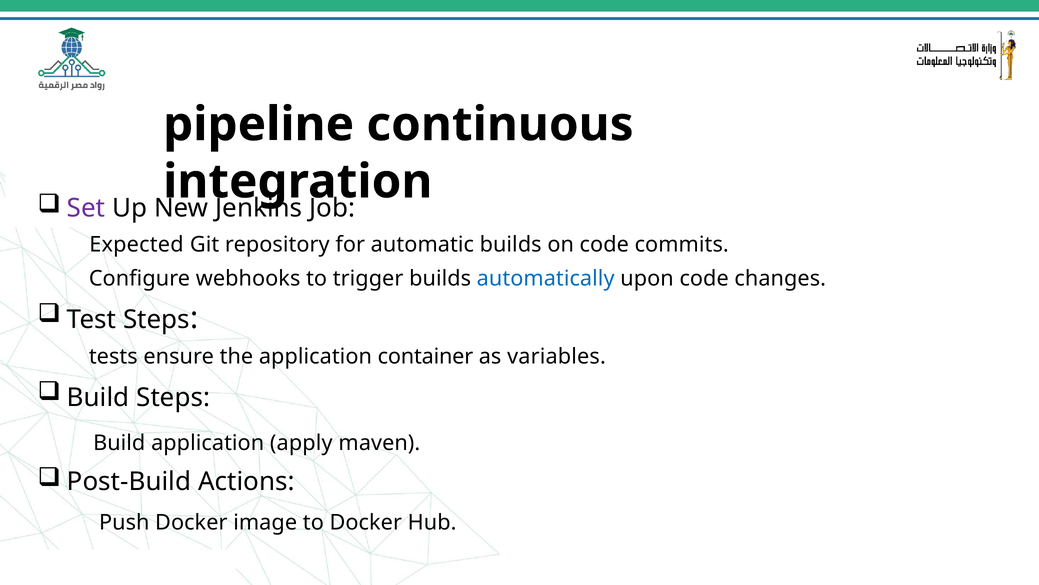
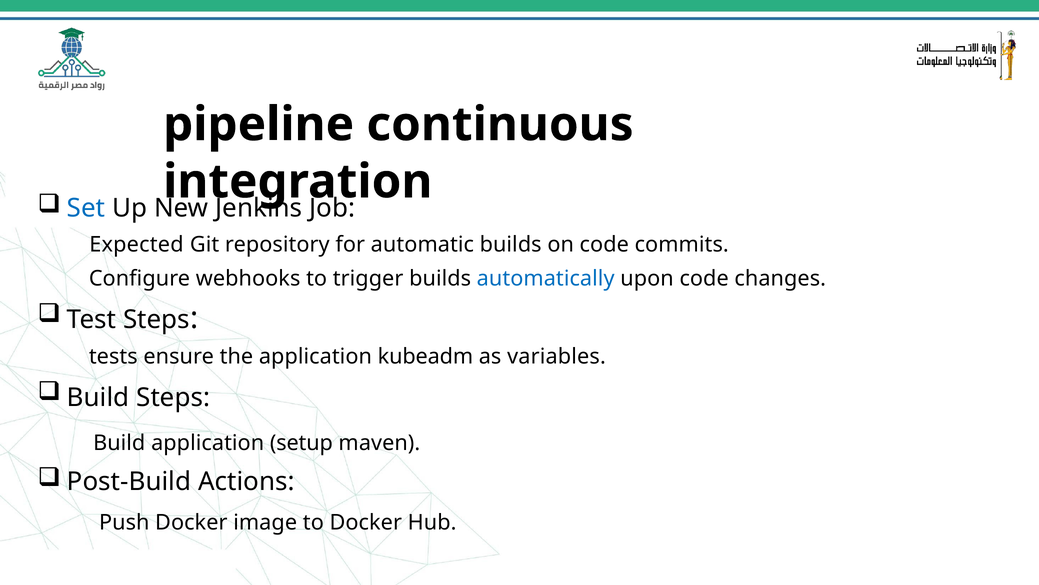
Set colour: purple -> blue (86, 208)
container: container -> kubeadm (425, 356)
apply: apply -> setup (301, 443)
